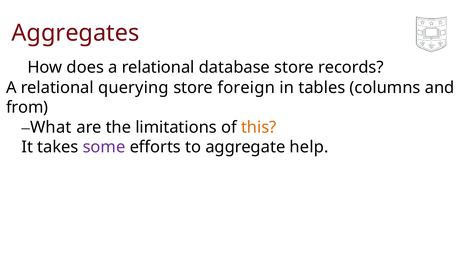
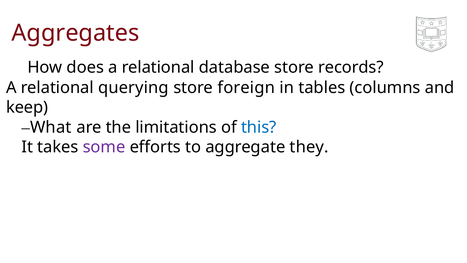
from: from -> keep (27, 107)
this colour: orange -> blue (259, 127)
help: help -> they (309, 147)
